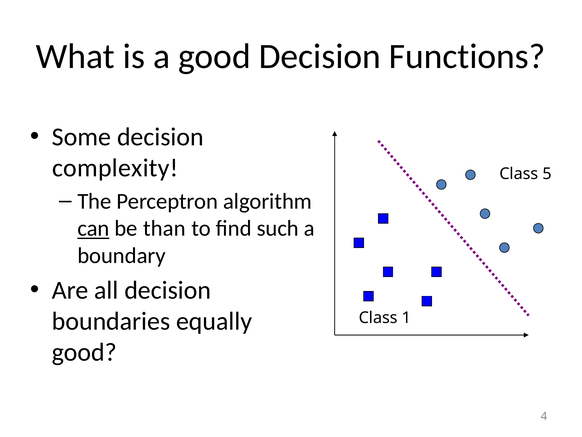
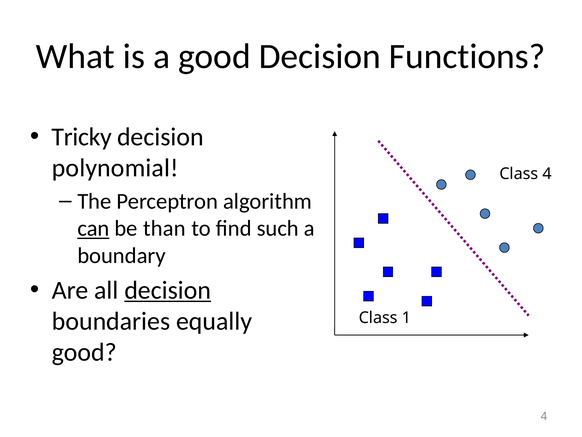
Some: Some -> Tricky (82, 137)
complexity: complexity -> polynomial (115, 168)
5: 5 -> 4 (547, 174)
decision underline: none -> present (168, 290)
